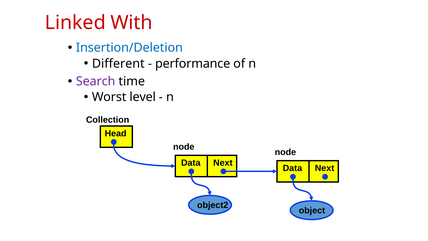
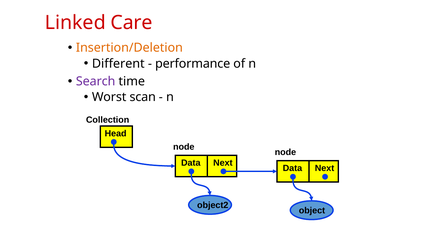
With: With -> Care (132, 23)
Insertion/Deletion colour: blue -> orange (129, 48)
level: level -> scan (143, 97)
